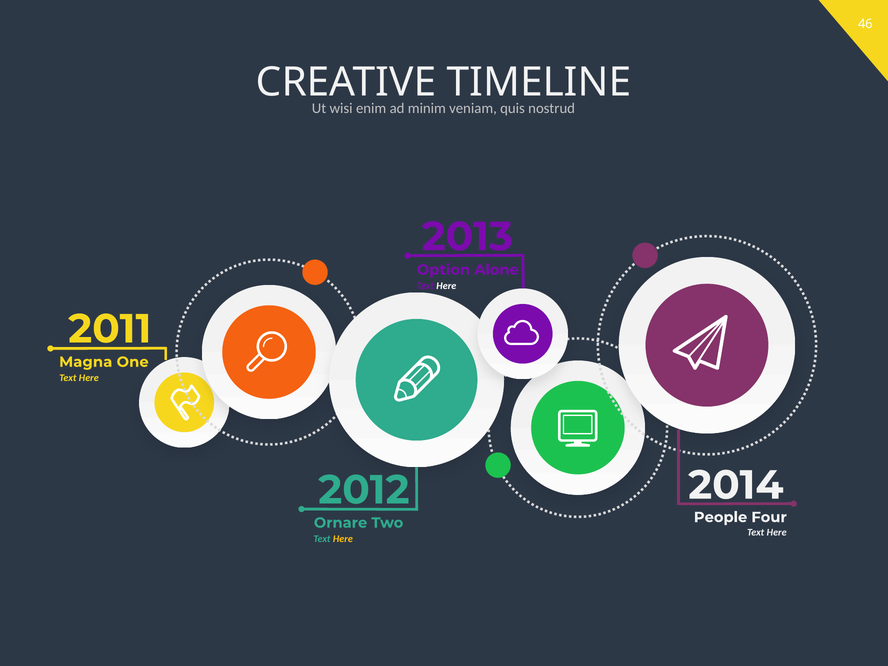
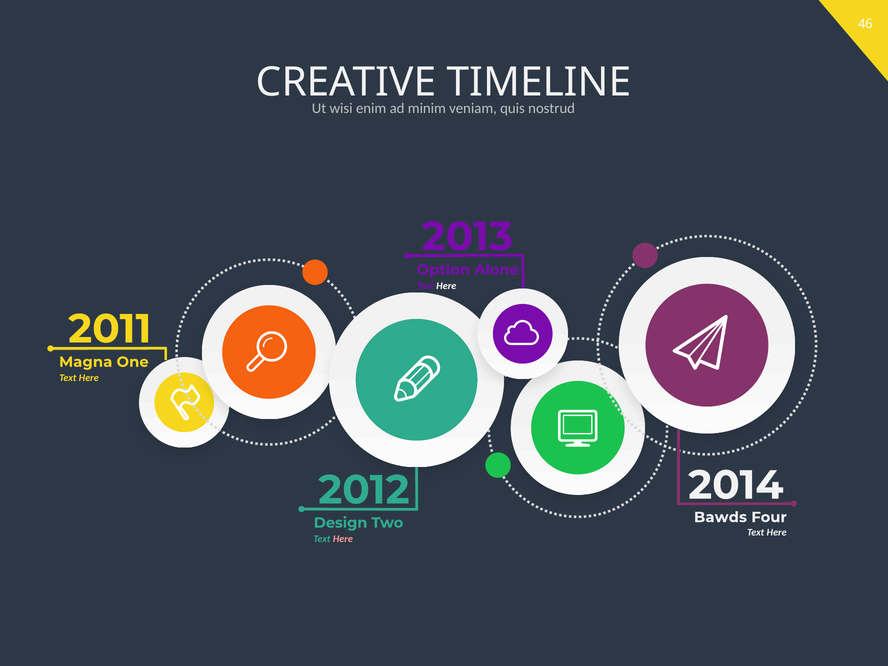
People: People -> Bawds (720, 517)
Ornare: Ornare -> Design (341, 523)
Here colour: yellow -> pink (343, 539)
